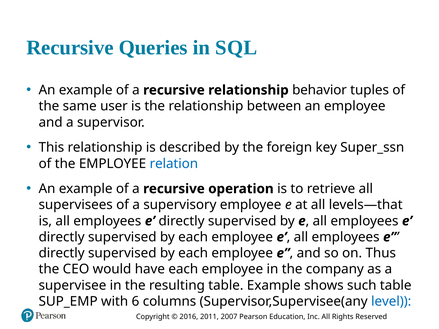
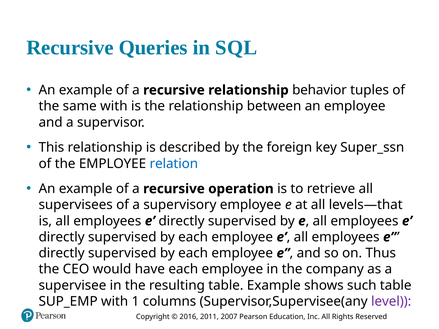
same user: user -> with (114, 106)
6: 6 -> 1 (135, 302)
level colour: blue -> purple (391, 302)
